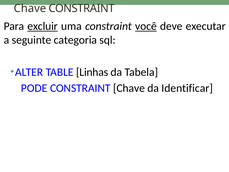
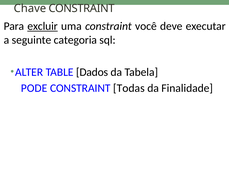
você underline: present -> none (146, 26)
Linhas: Linhas -> Dados (92, 72)
CONSTRAINT Chave: Chave -> Todas (129, 88)
Identificar: Identificar -> Finalidade (187, 88)
